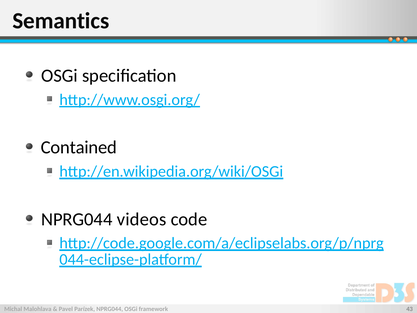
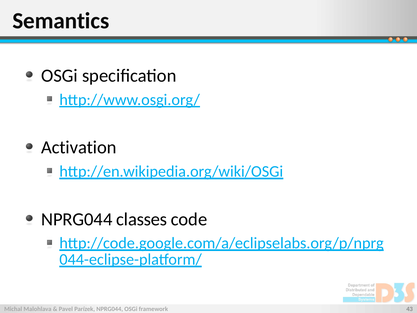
Contained: Contained -> Activation (79, 147)
videos: videos -> classes (142, 219)
